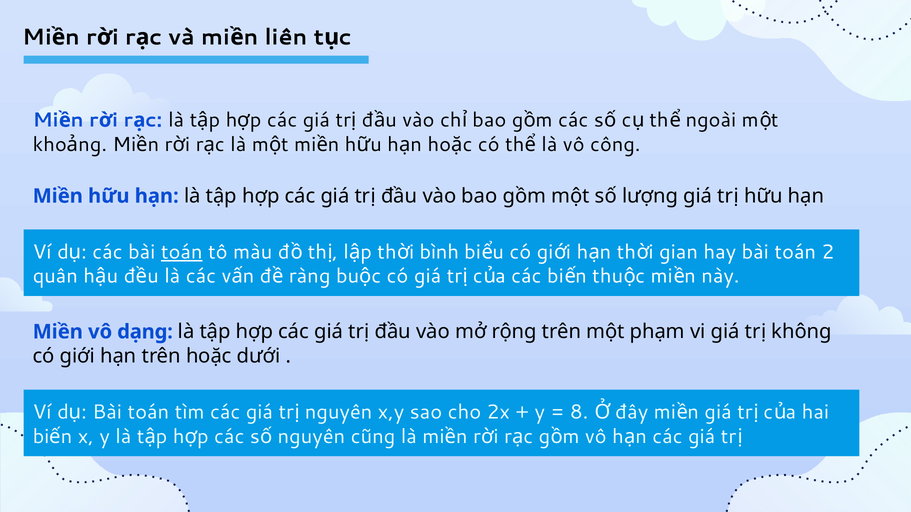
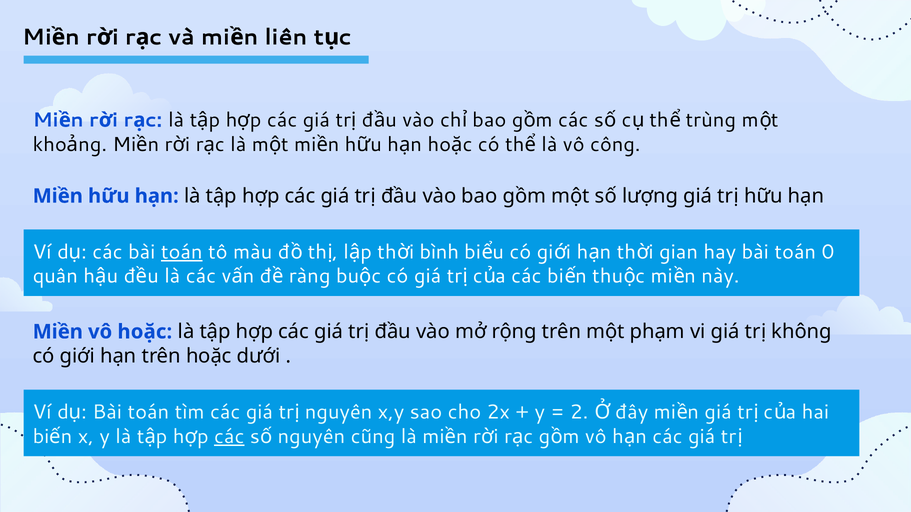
ngoài: ngoài -> trùng (711, 120)
2: 2 -> 0 (828, 252)
vô dạng: dạng -> hoặc (145, 332)
8: 8 -> 2 (579, 413)
các underline: none -> present (229, 437)
